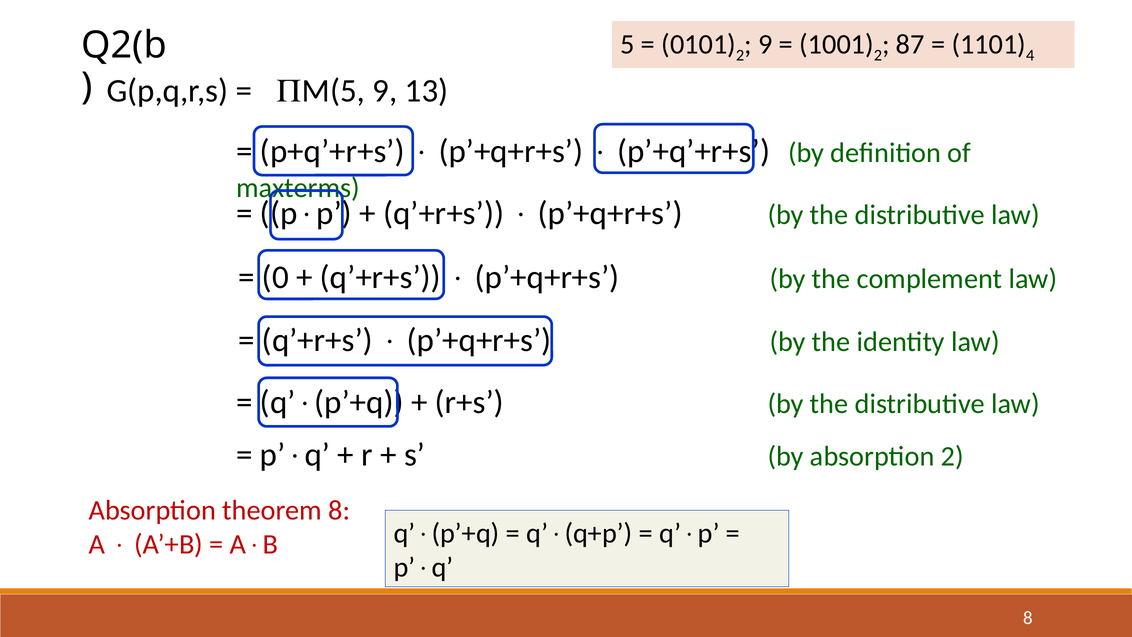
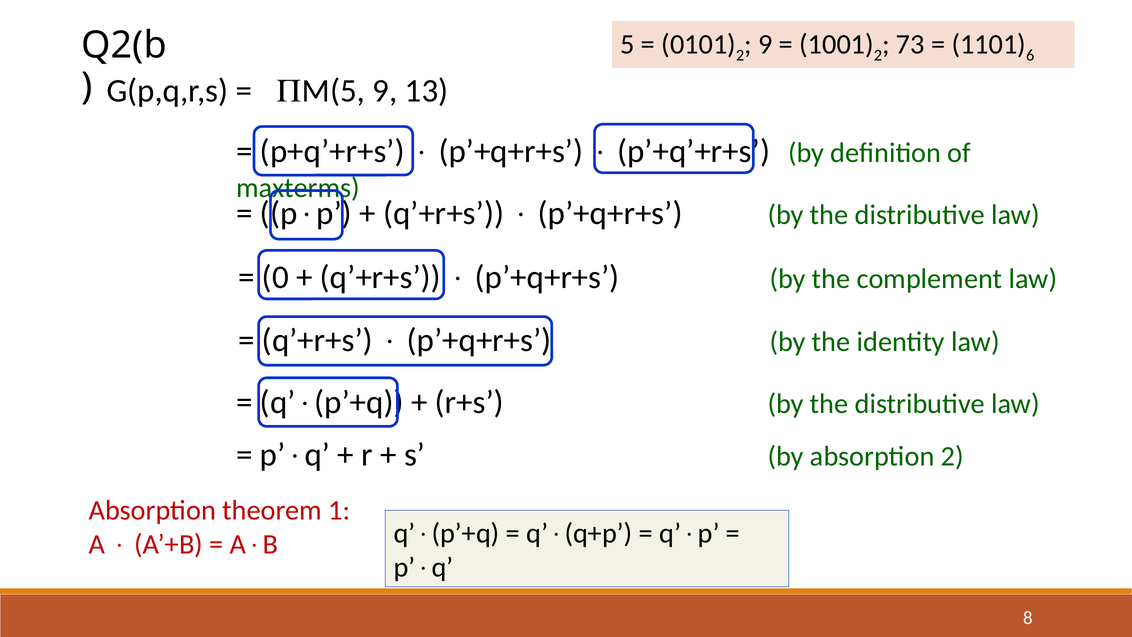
87: 87 -> 73 (910, 44)
4: 4 -> 6 (1030, 55)
theorem 8: 8 -> 1 (339, 510)
